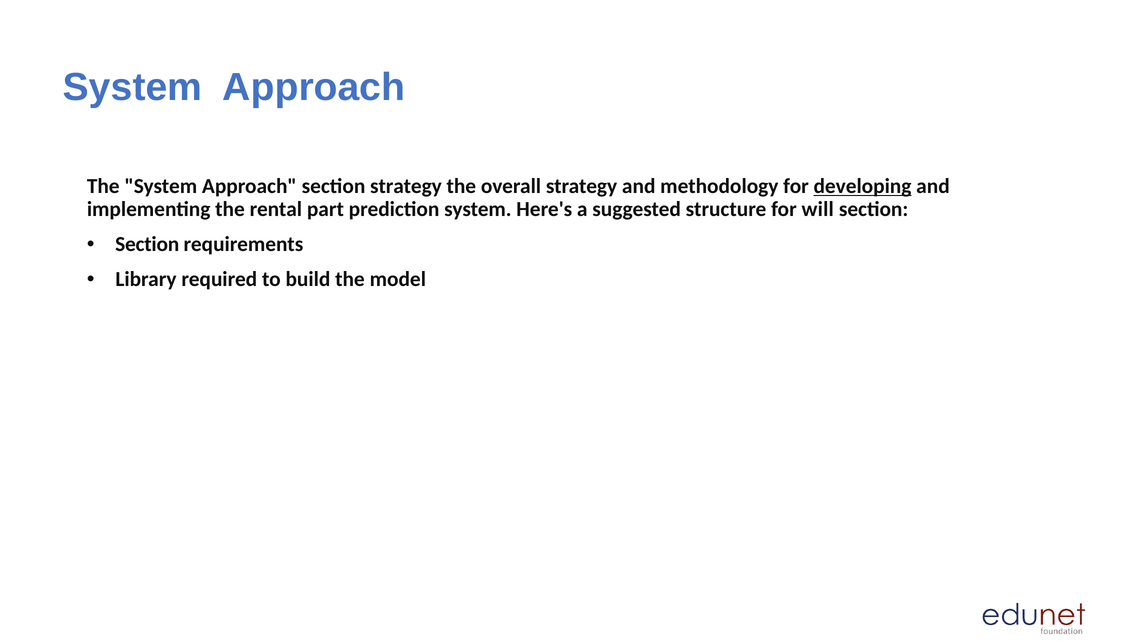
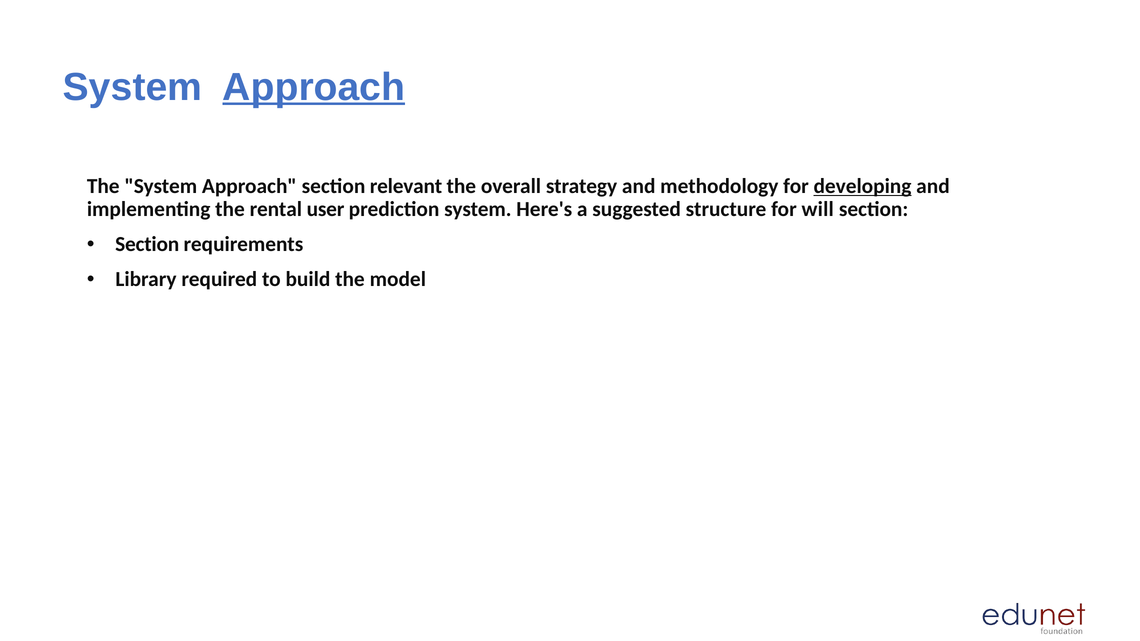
Approach underline: none -> present (314, 87)
section strategy: strategy -> relevant (406, 186)
part: part -> user (326, 209)
